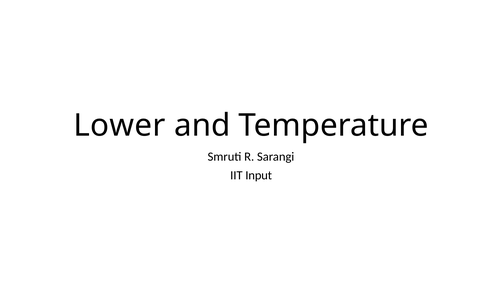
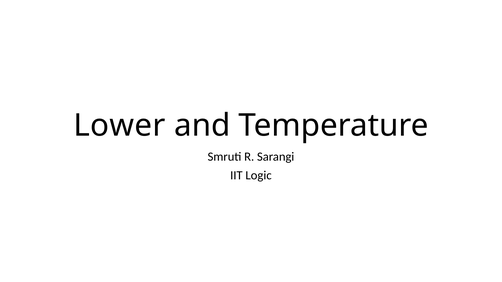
Input: Input -> Logic (259, 176)
